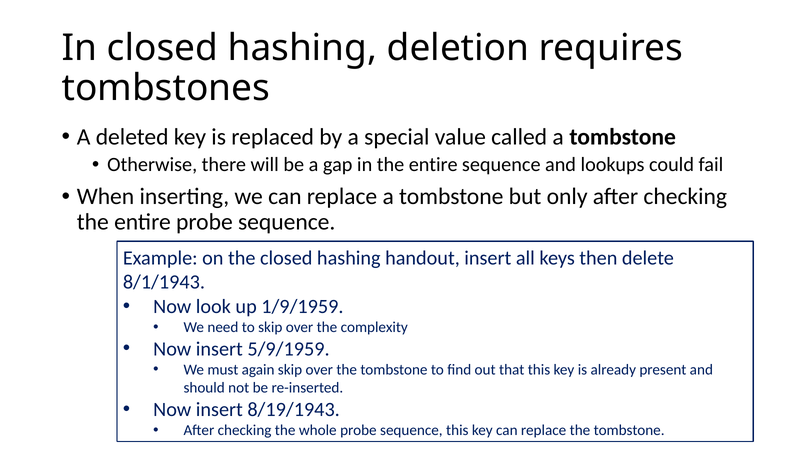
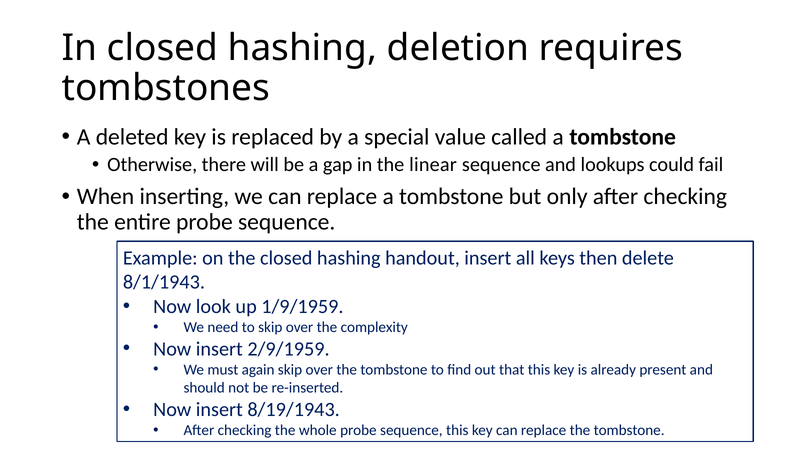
in the entire: entire -> linear (433, 165)
5/9/1959: 5/9/1959 -> 2/9/1959 (289, 349)
